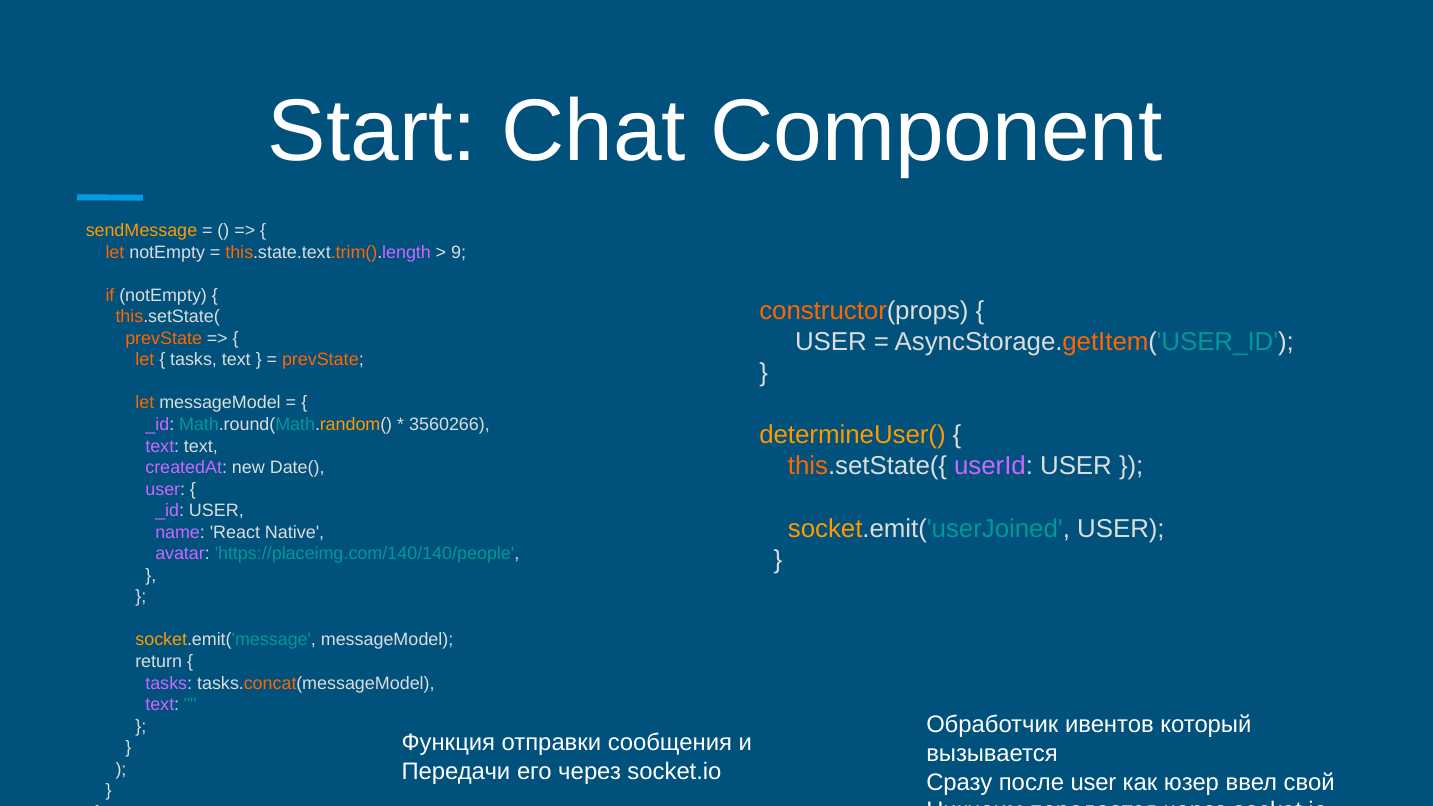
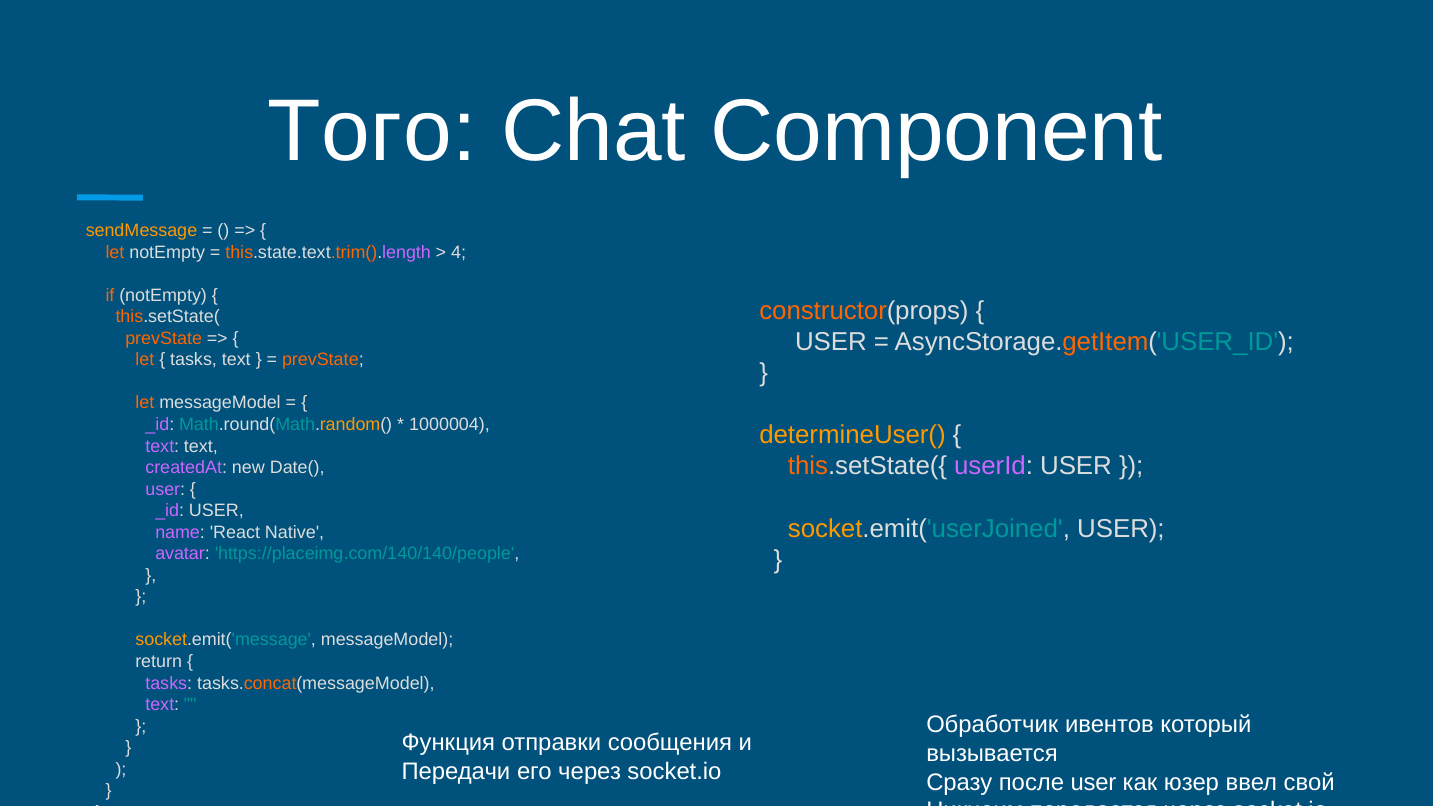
Start: Start -> Того (372, 132)
9: 9 -> 4 (459, 252)
3560266: 3560266 -> 1000004 (449, 425)
